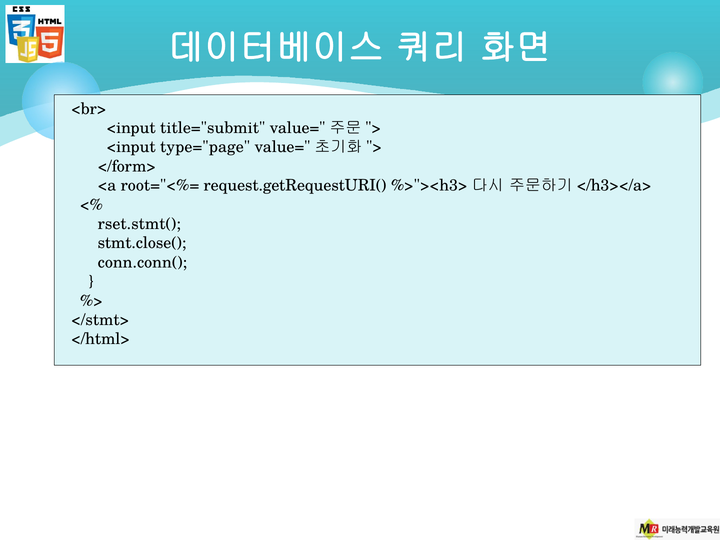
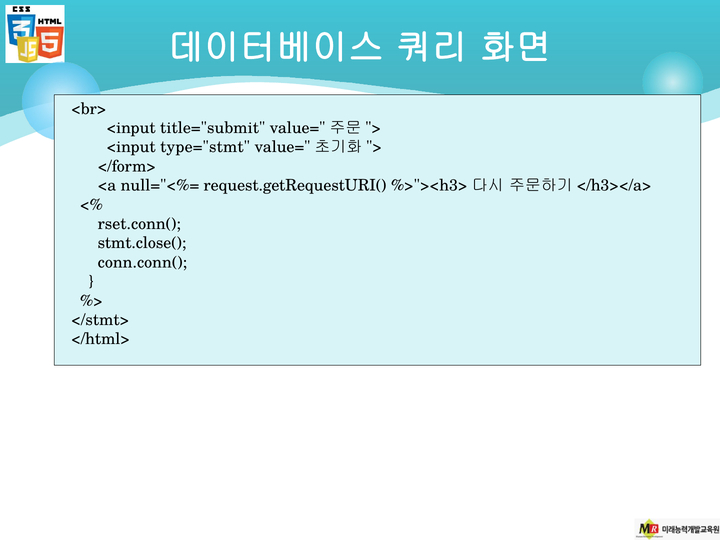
type="page: type="page -> type="stmt (205, 147)
root="<%=: root="<%= -> null="<%= (160, 186)
rset.stmt(: rset.stmt( -> rset.conn( (139, 224)
